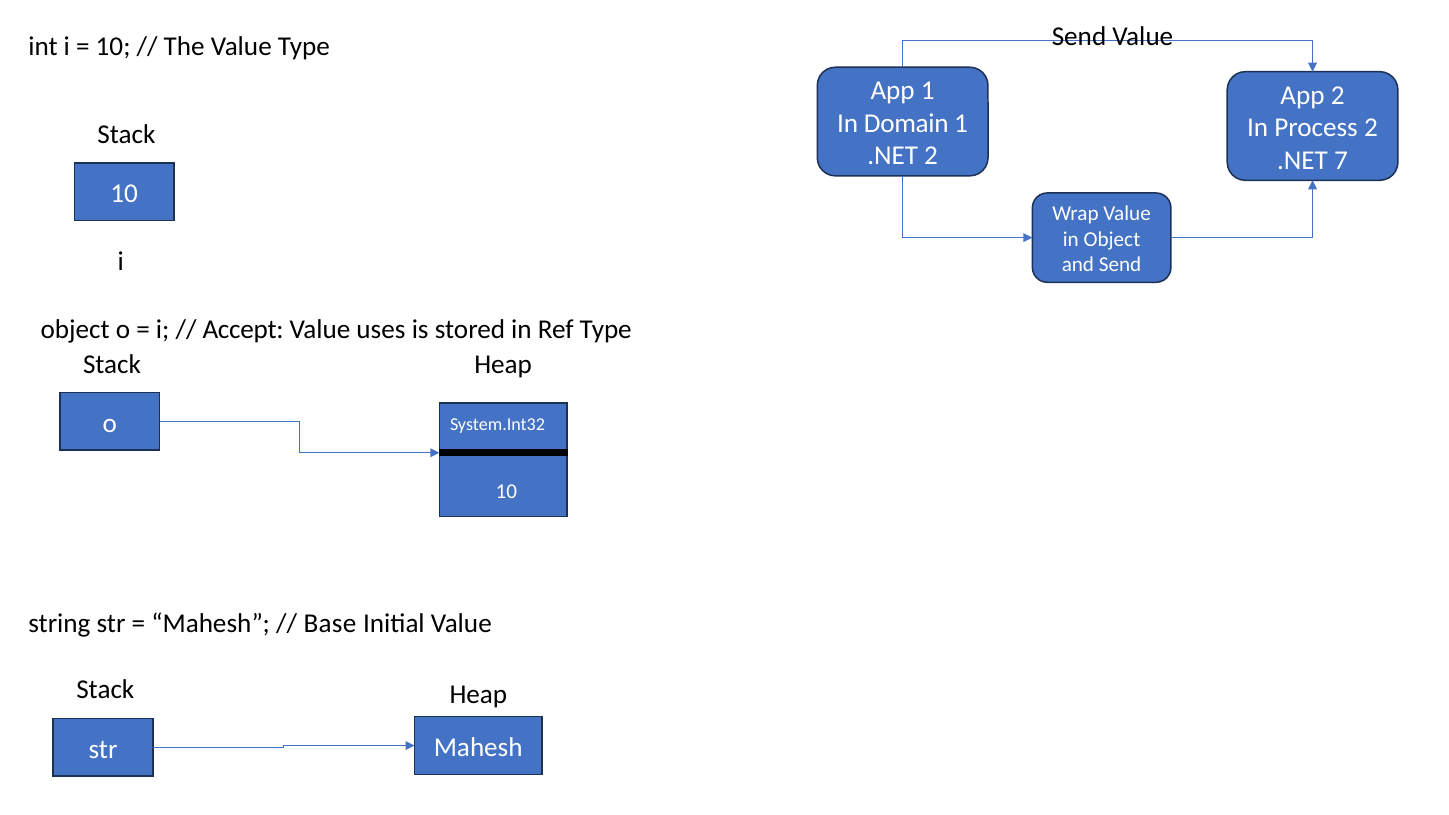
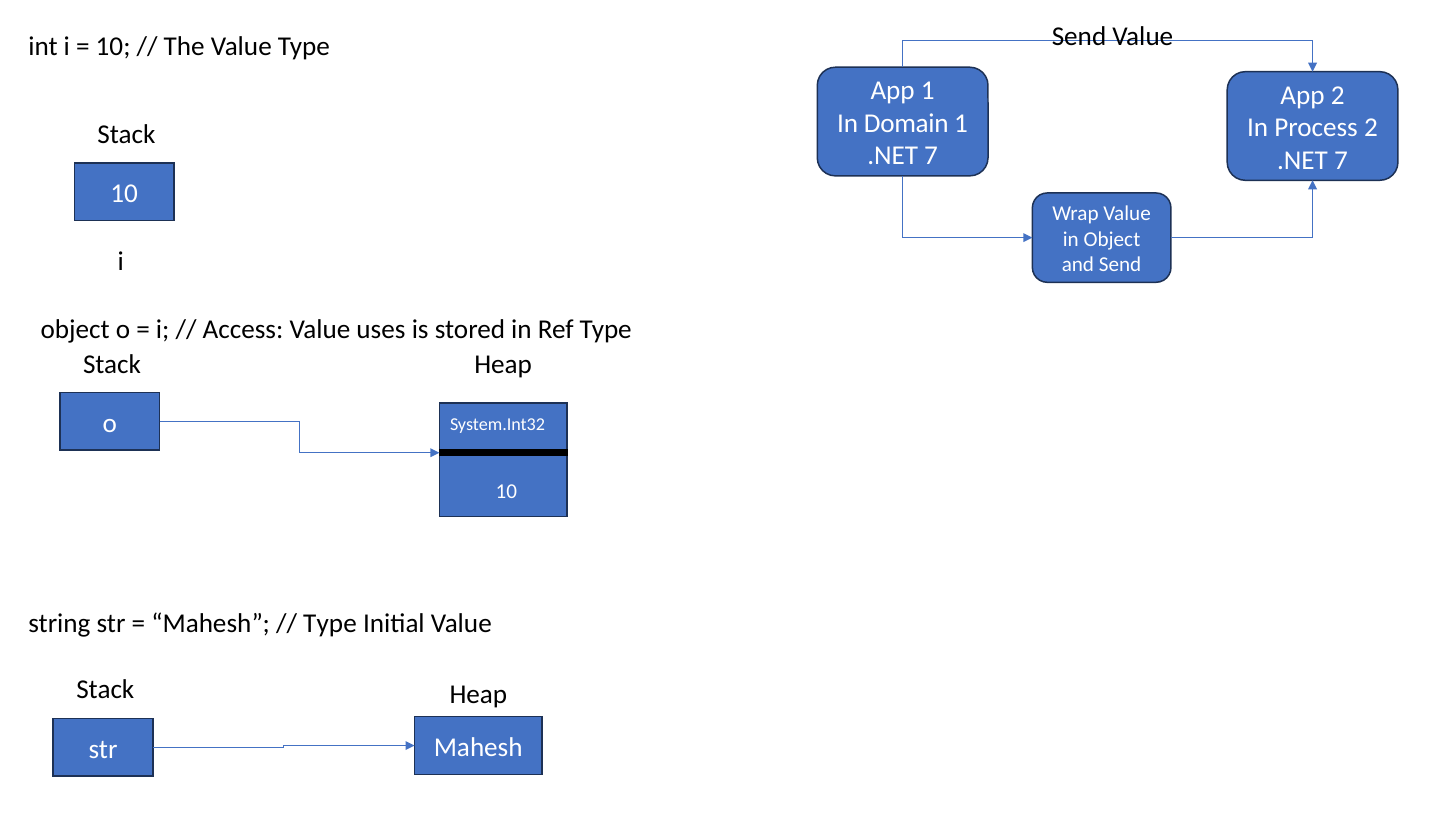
2: 2 -> 7 (931, 156)
Accept: Accept -> Access (243, 329)
Base: Base -> Type (330, 623)
